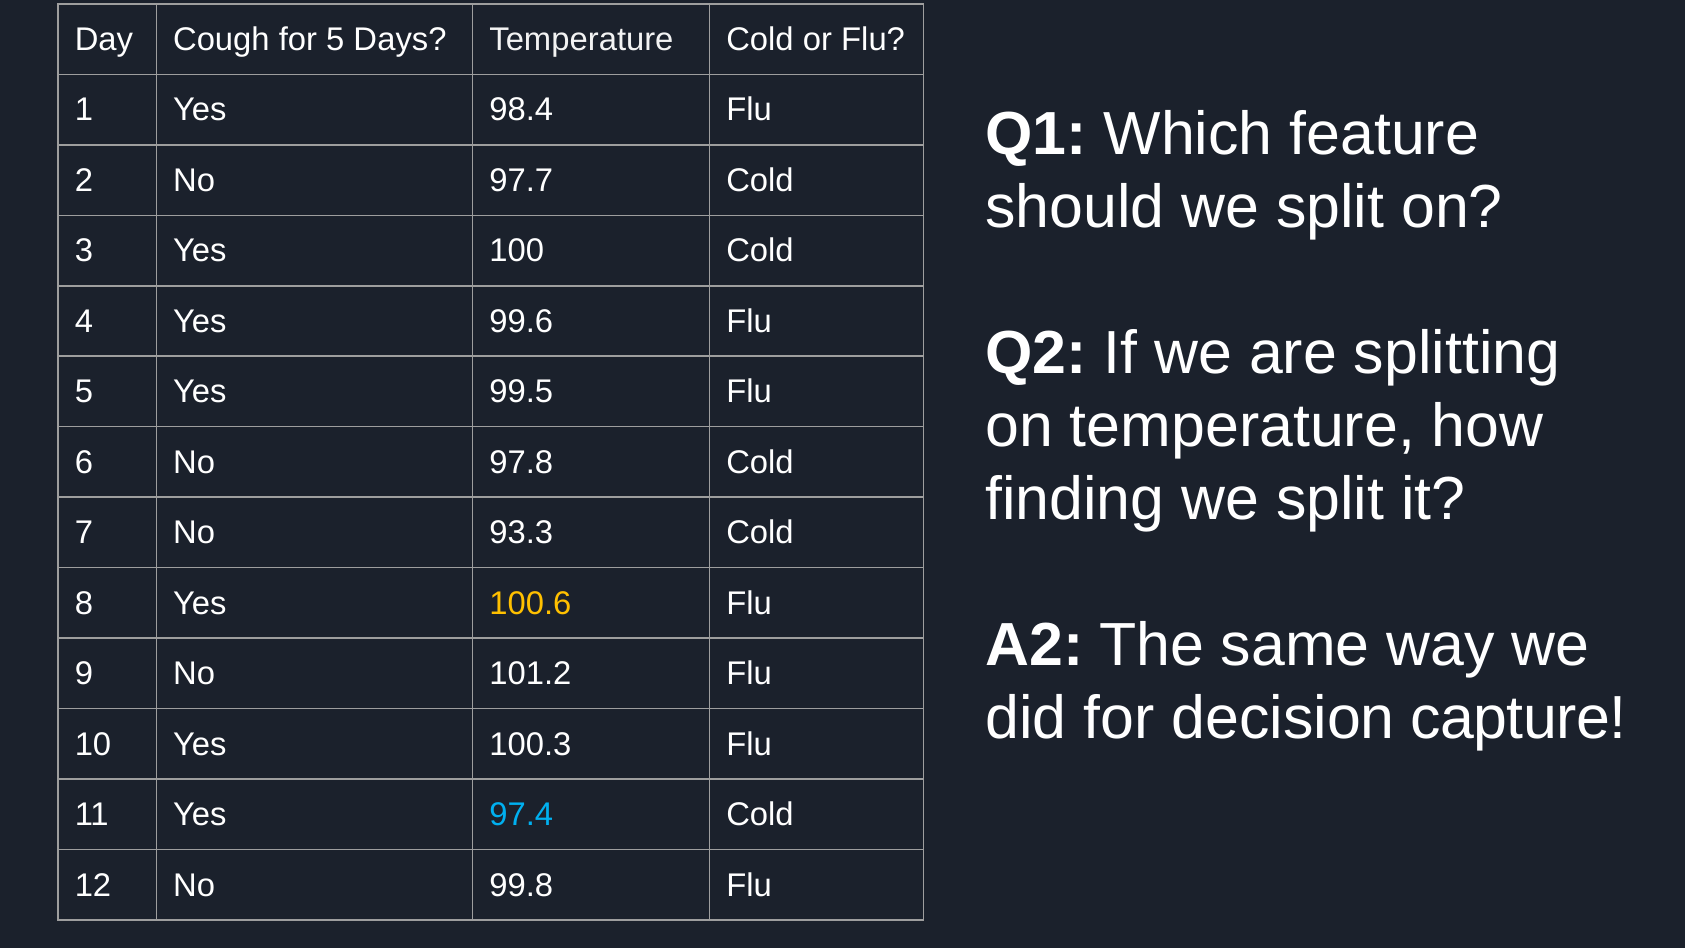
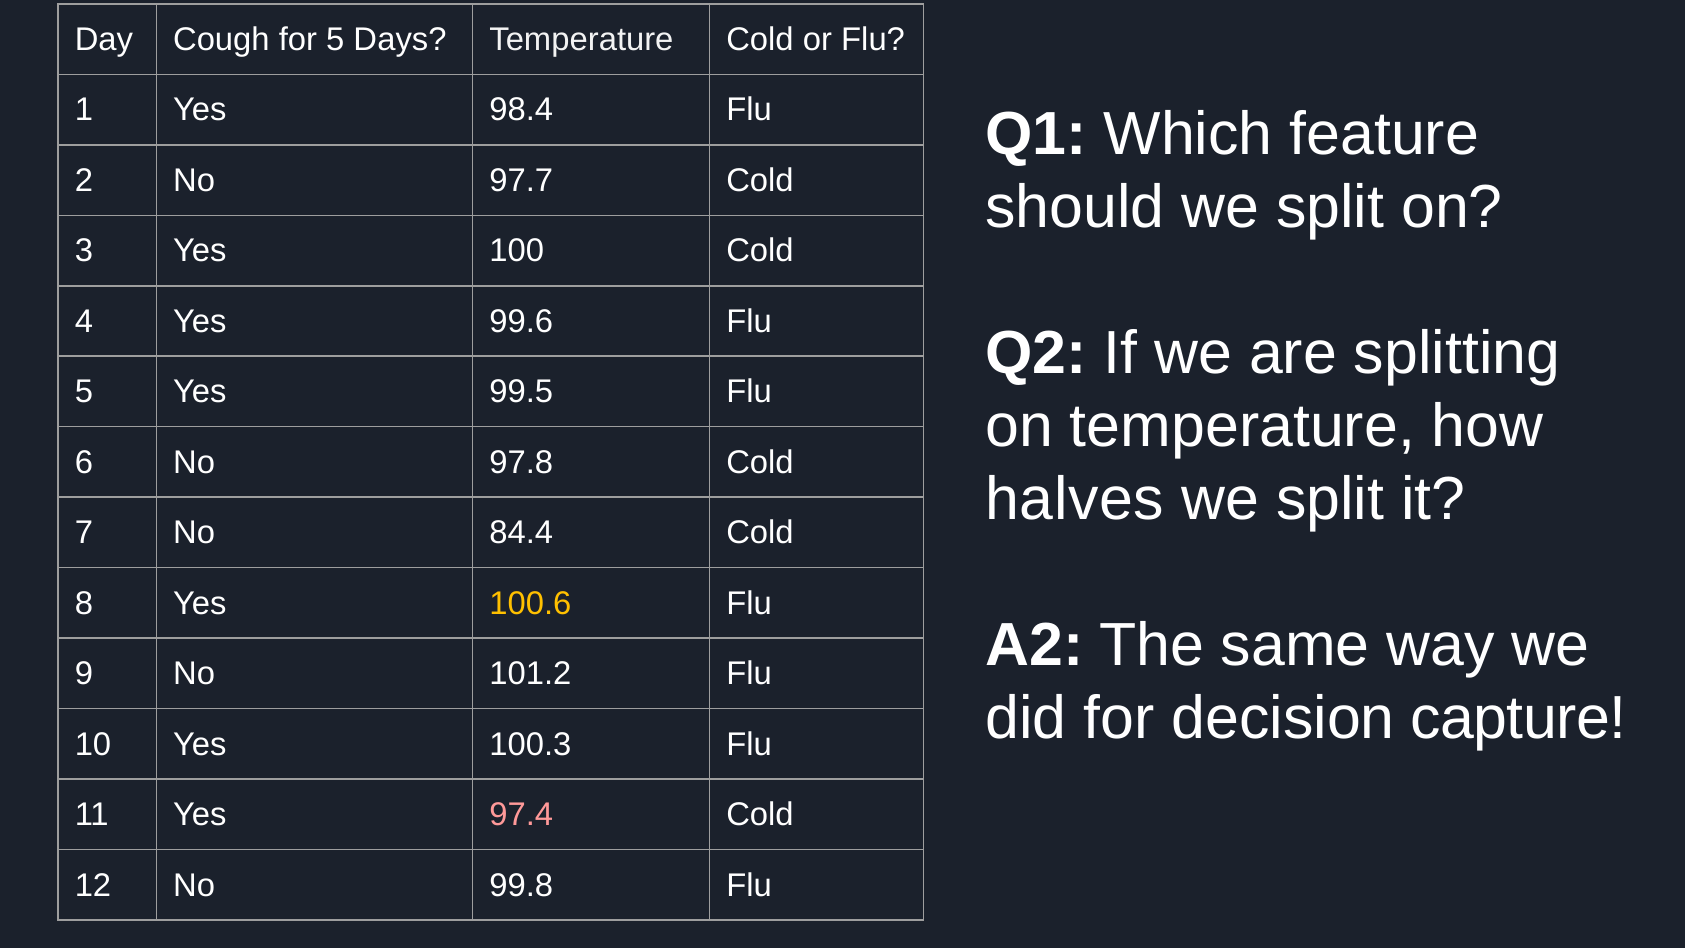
finding: finding -> halves (1075, 499)
93.3: 93.3 -> 84.4 (521, 533)
97.4 colour: light blue -> pink (521, 815)
